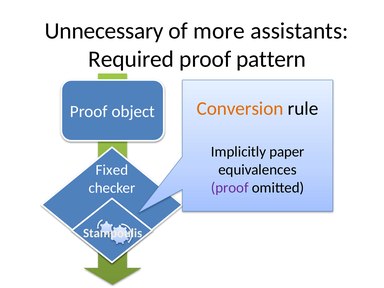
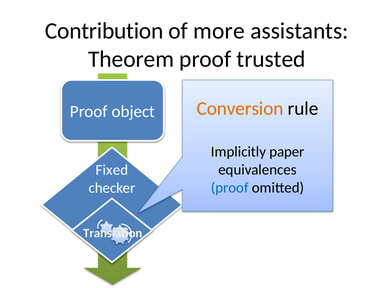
Unnecessary: Unnecessary -> Contribution (104, 31)
Required: Required -> Theorem (131, 59)
pattern: pattern -> trusted (271, 59)
proof colour: purple -> blue (230, 188)
Stampoulis: Stampoulis -> Translation (113, 233)
